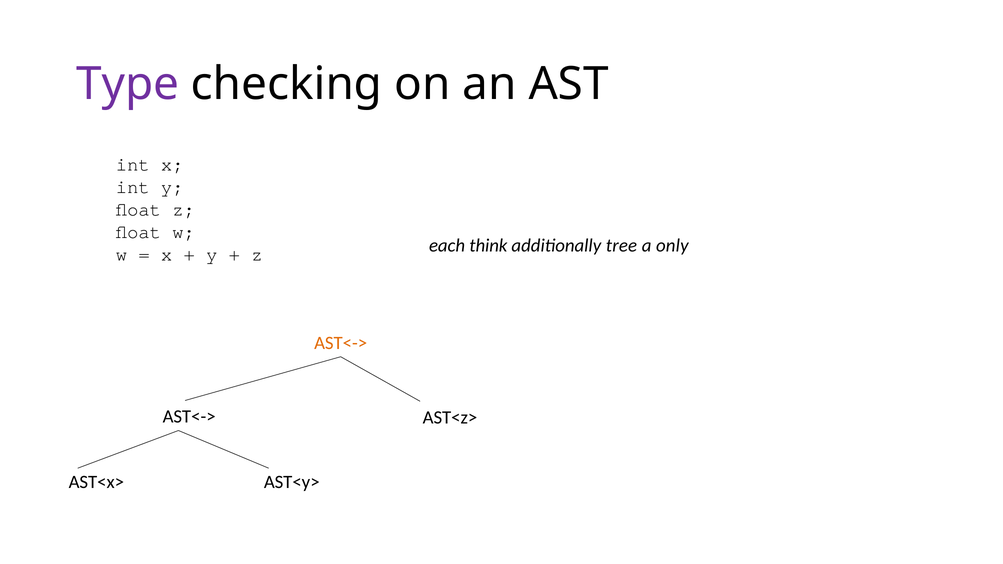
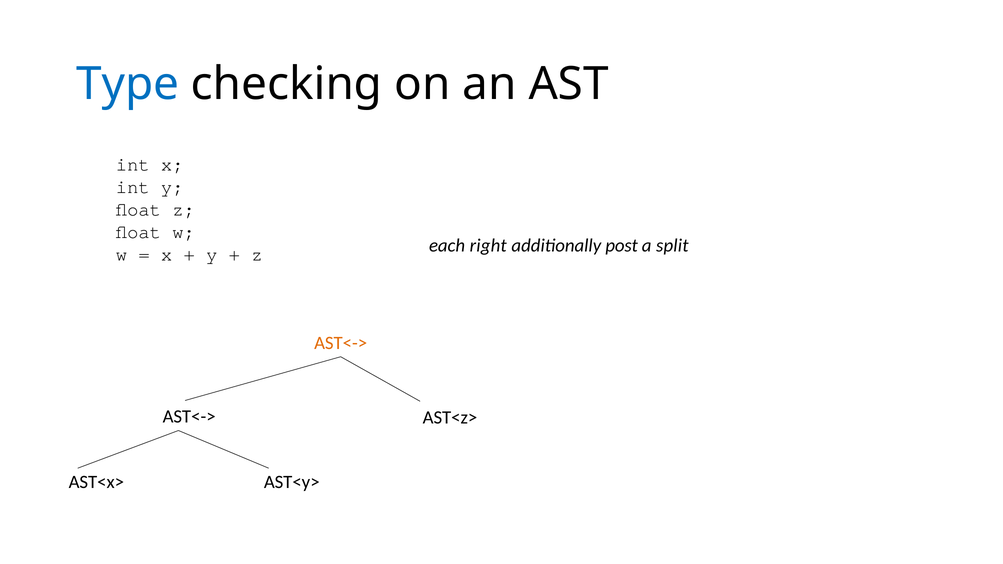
Type colour: purple -> blue (128, 84)
think: think -> right (488, 245)
tree: tree -> post (622, 245)
only: only -> split (672, 245)
